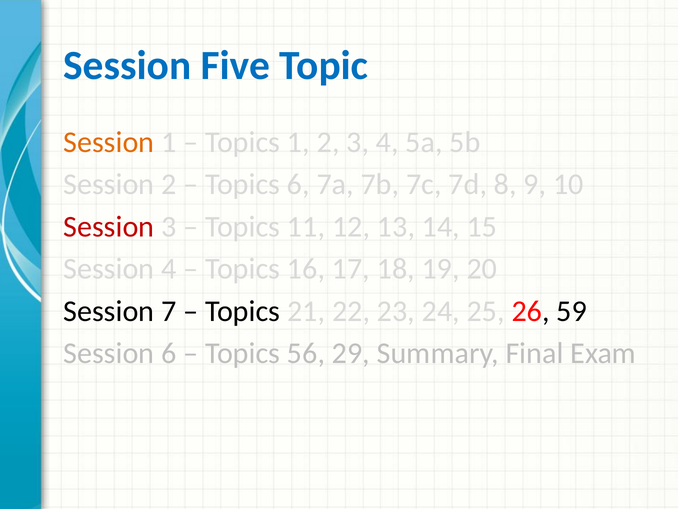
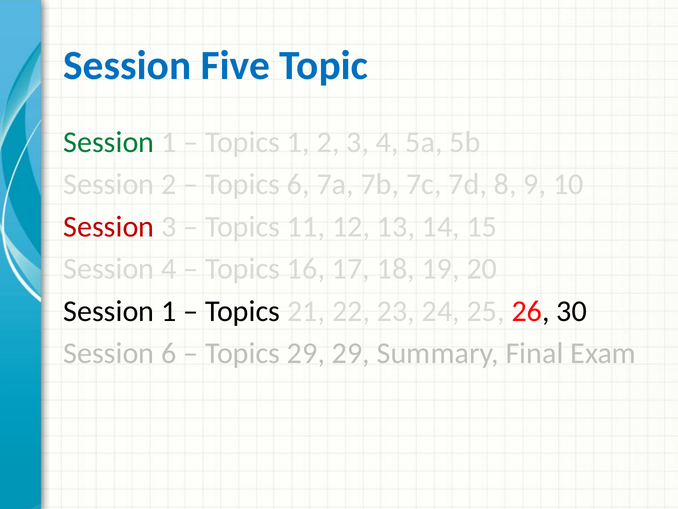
Session colour: orange -> green (109, 142)
7: 7 -> 1 (169, 311)
59: 59 -> 30 (572, 311)
Topics 56: 56 -> 29 (306, 353)
